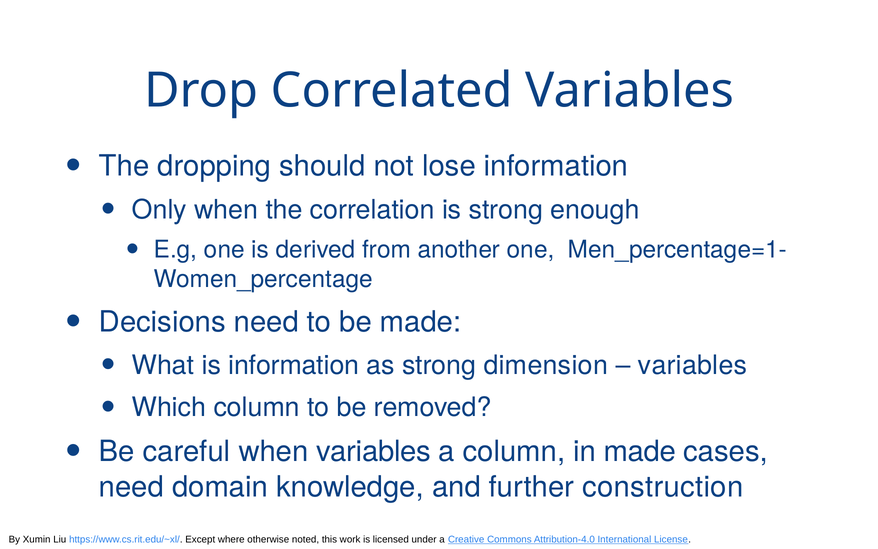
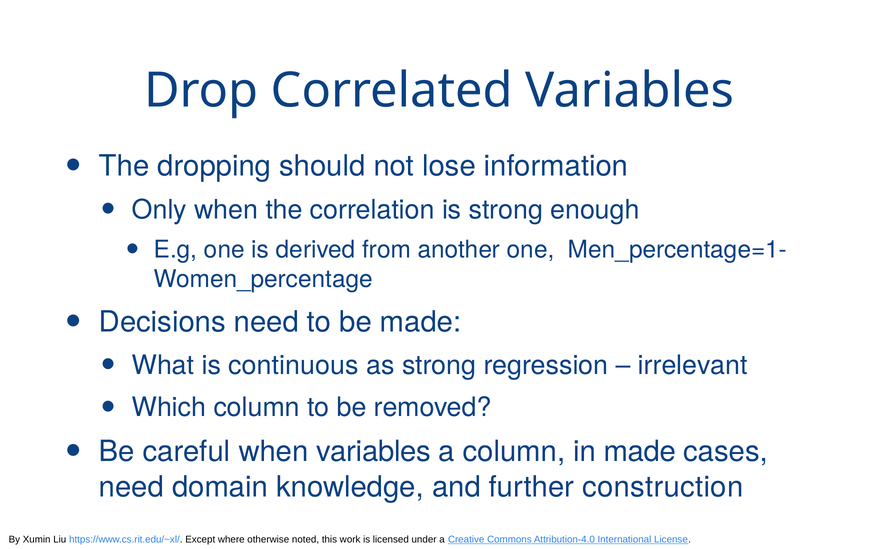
is information: information -> continuous (294, 365)
dimension: dimension -> regression (546, 365)
variables: variables -> irrelevant (693, 365)
